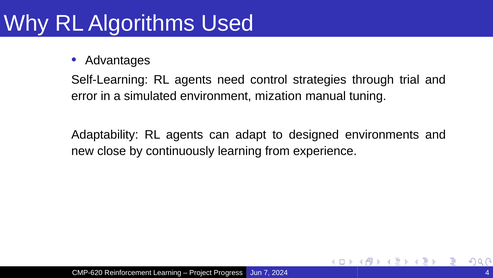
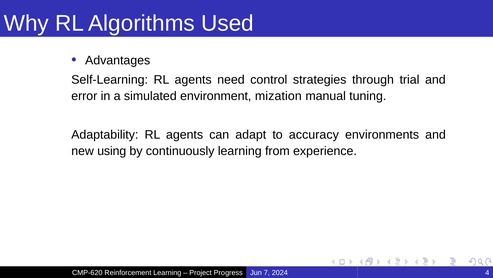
designed: designed -> accuracy (314, 134)
close: close -> using (112, 151)
